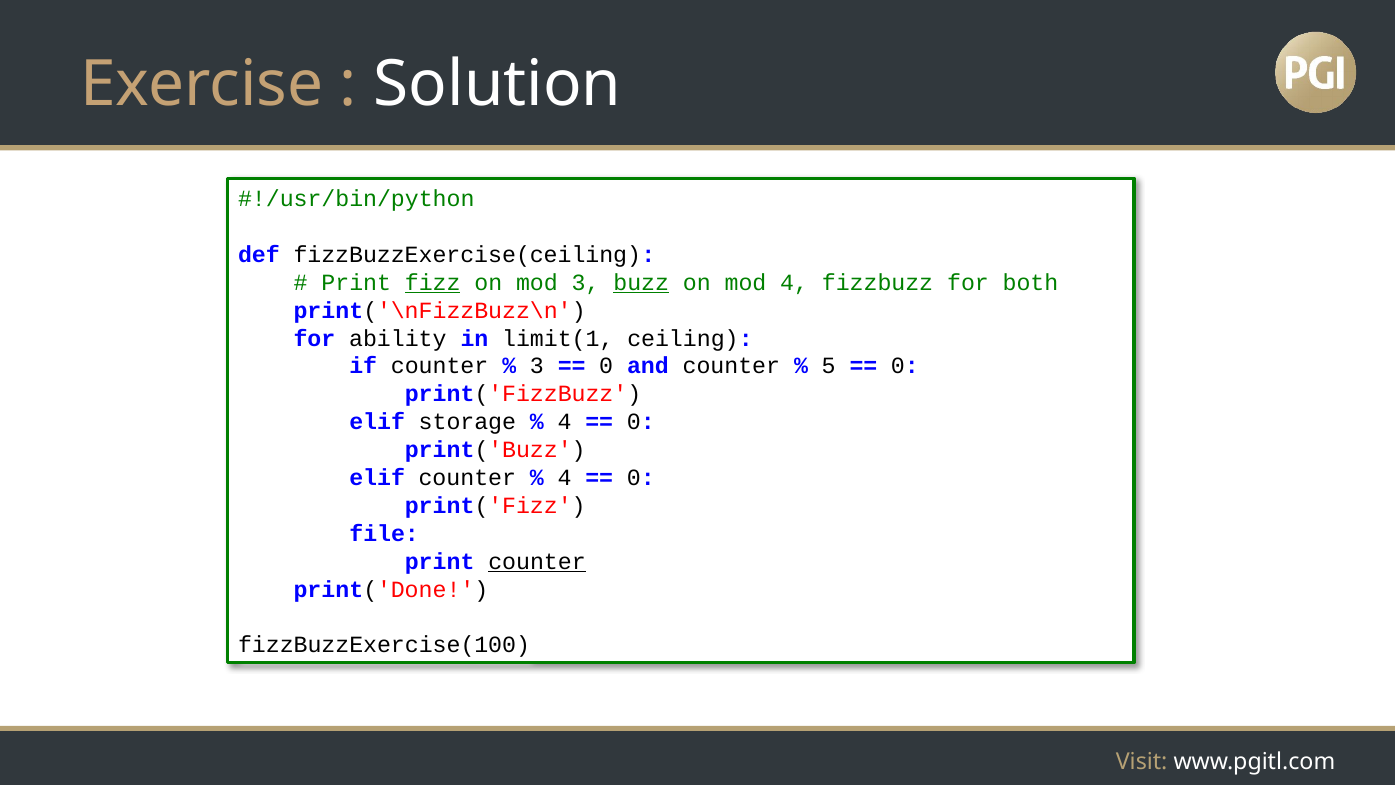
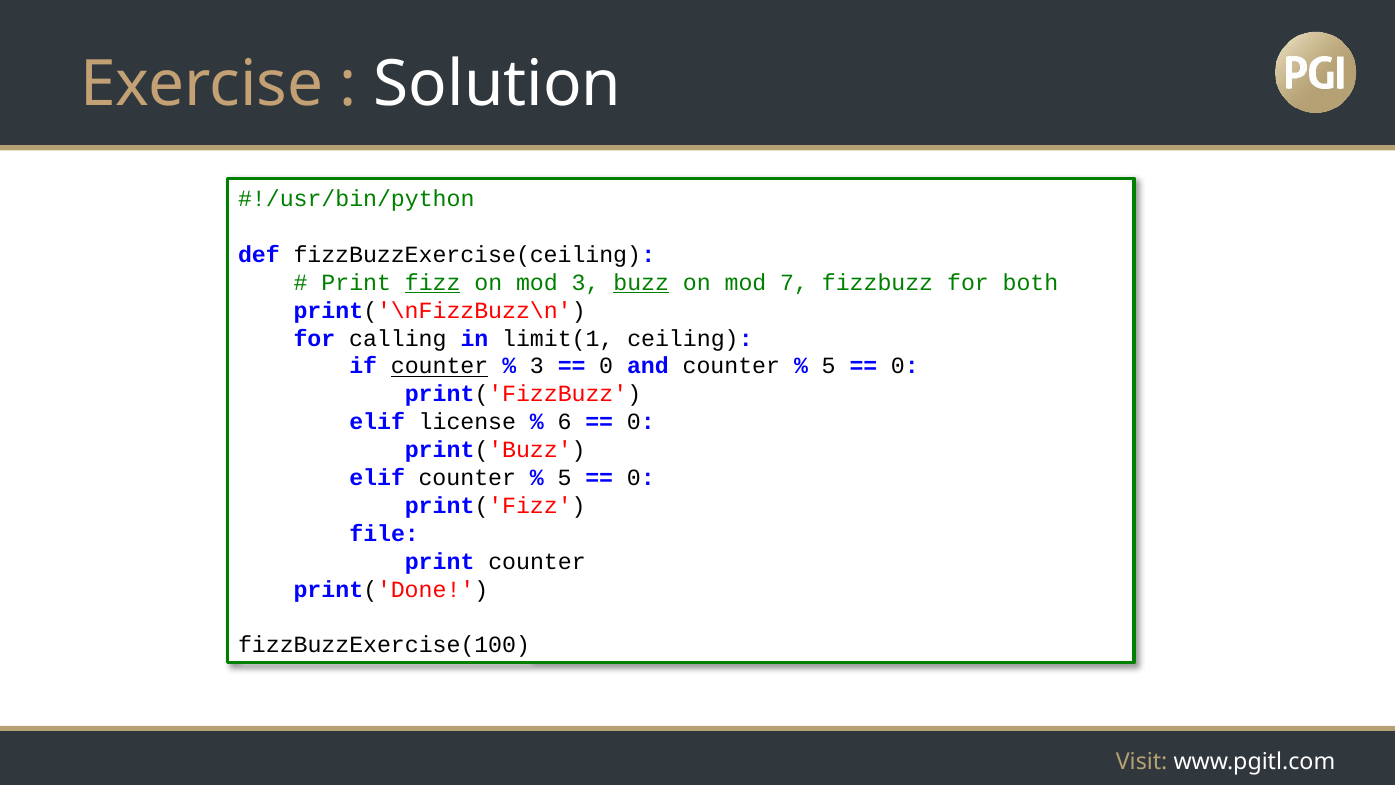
mod 4: 4 -> 7 (794, 282)
ability: ability -> calling (398, 338)
counter underline: none -> present (440, 366)
storage: storage -> license (467, 422)
4: 4 -> 6 (564, 422)
4: 4 -> 5 (564, 478)
counter underline: present -> none (537, 561)
